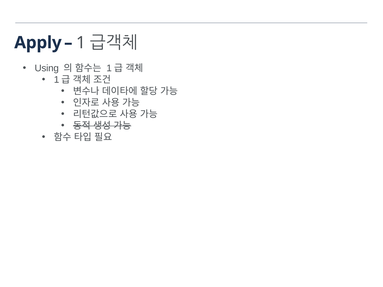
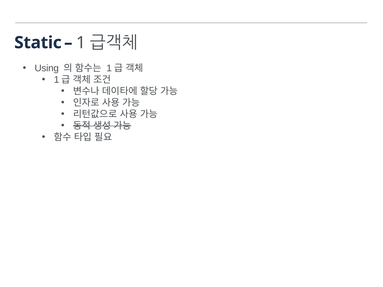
Apply: Apply -> Static (38, 43)
